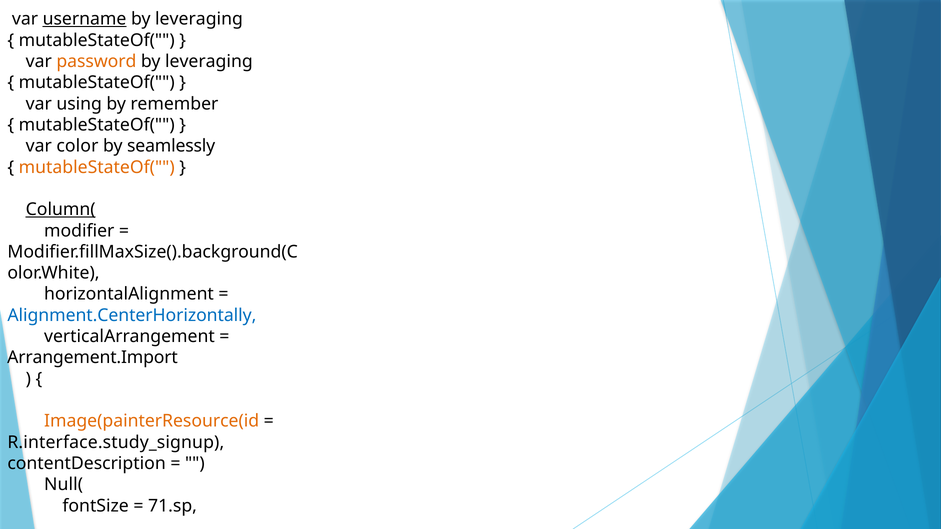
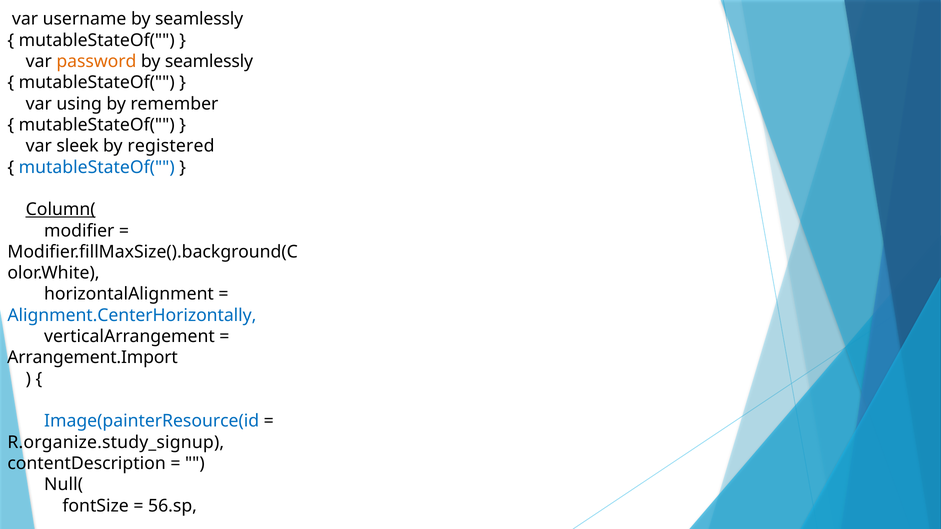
username underline: present -> none (85, 19)
leveraging: leveraging -> seamlessly (199, 19)
leveraging: leveraging -> seamlessly (209, 61)
color: color -> sleek (77, 146)
seamlessly: seamlessly -> registered (171, 146)
mutableStateOf( colour: orange -> blue (97, 167)
Image(painterResource(id colour: orange -> blue (152, 421)
R.interface.study_signup: R.interface.study_signup -> R.organize.study_signup (116, 443)
71.sp: 71.sp -> 56.sp (173, 506)
